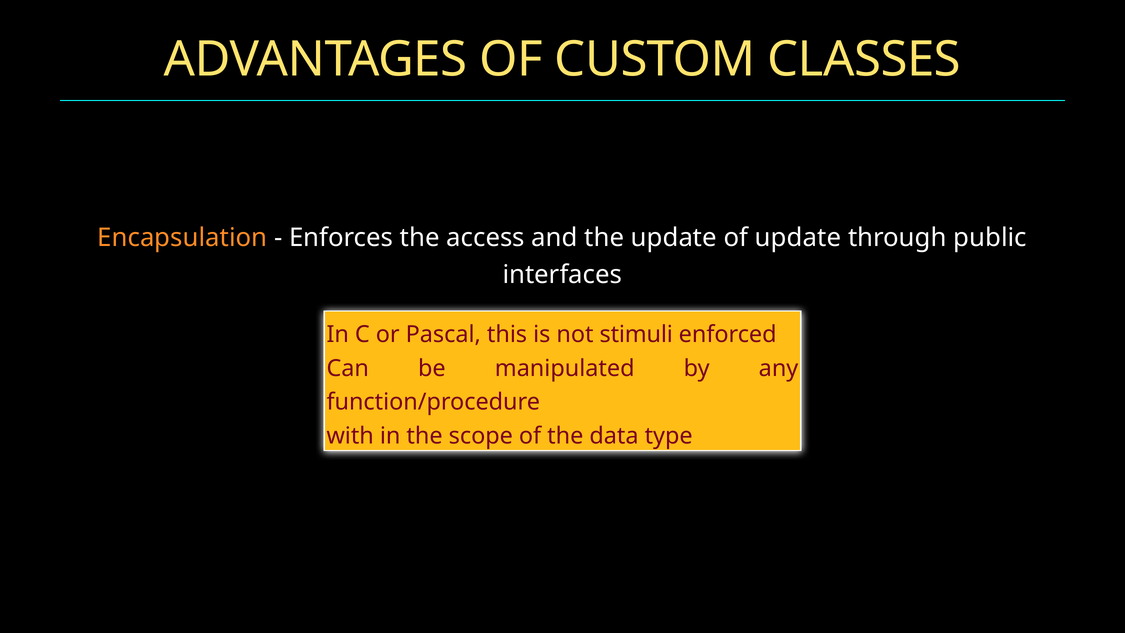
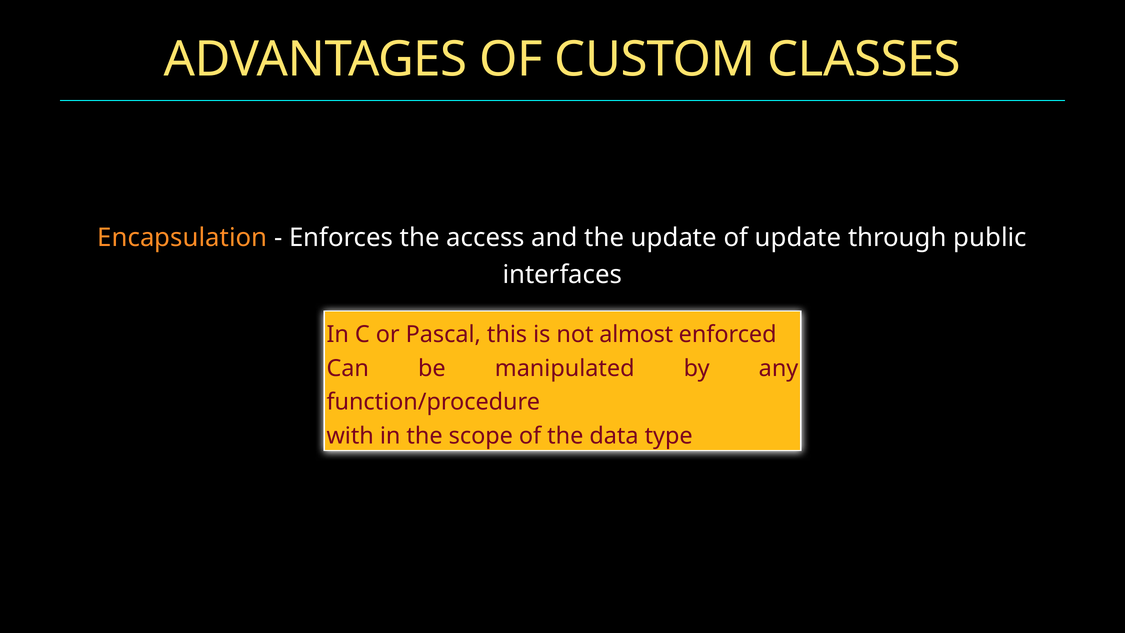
stimuli: stimuli -> almost (636, 335)
